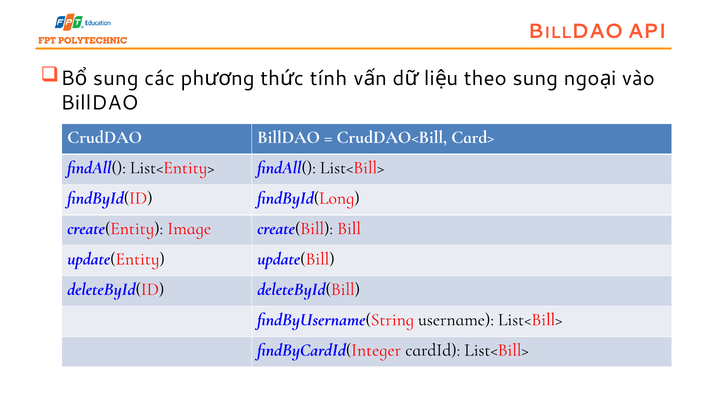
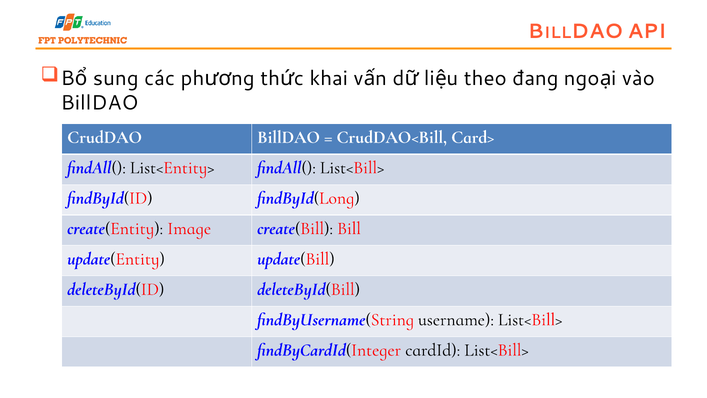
tính: tính -> khai (329, 78)
theo sung: sung -> đang (535, 78)
